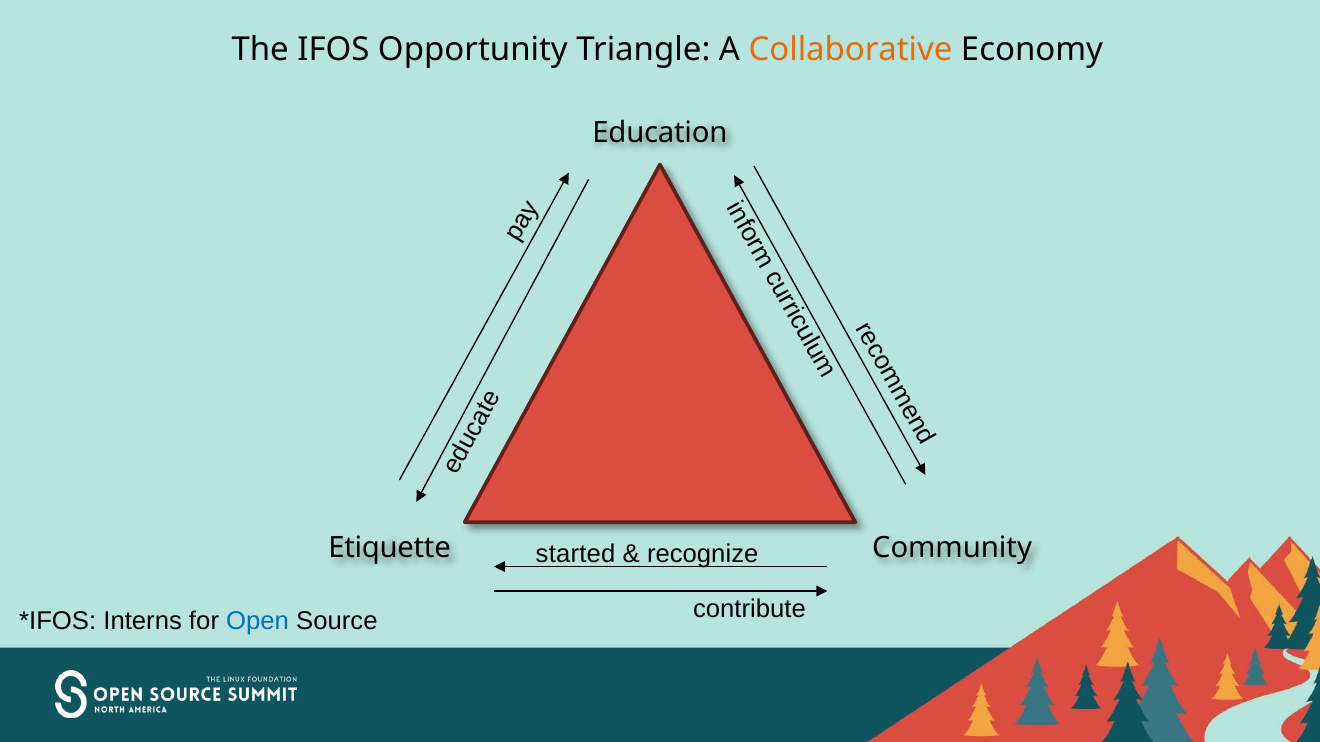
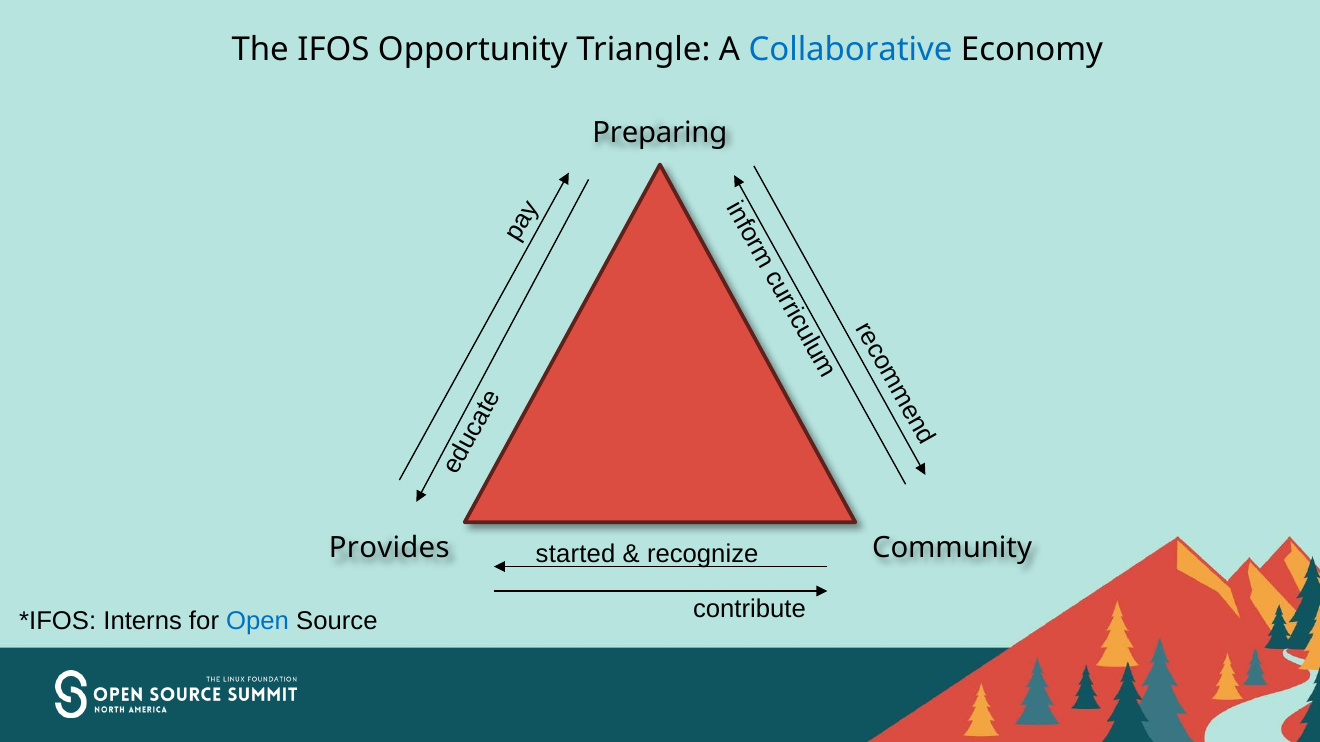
Collaborative colour: orange -> blue (851, 50)
Education: Education -> Preparing (660, 133)
Etiquette: Etiquette -> Provides (389, 549)
